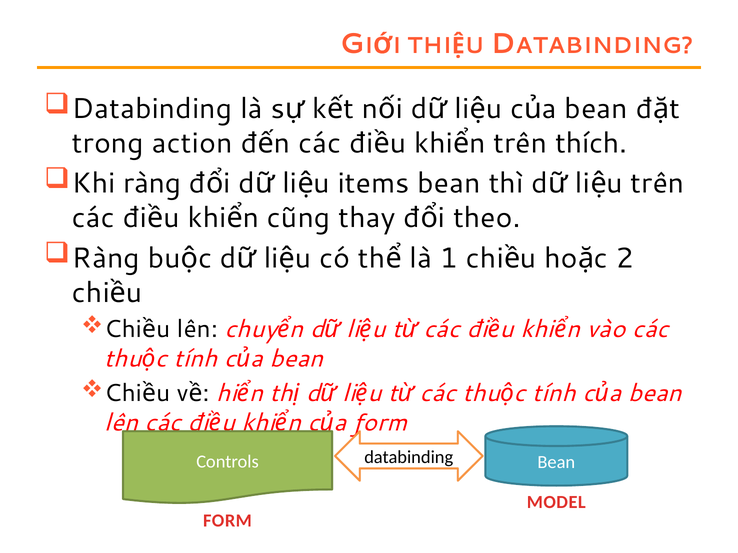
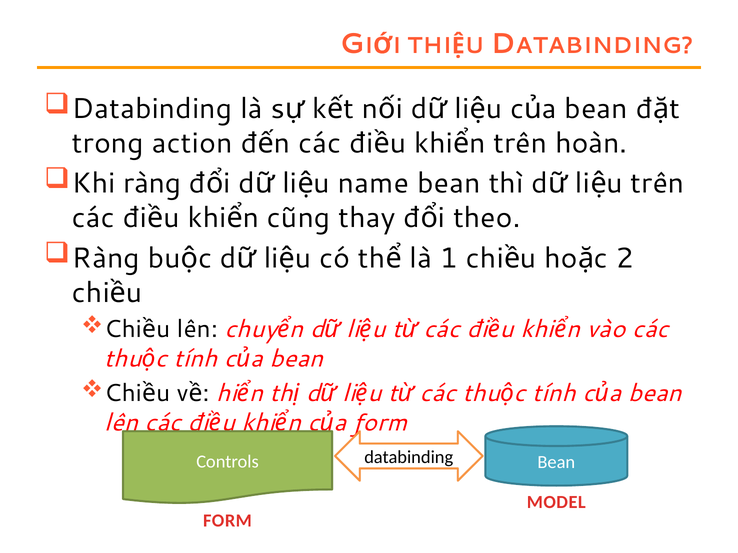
thích: thích -> hoàn (591, 143)
items: items -> name (374, 184)
